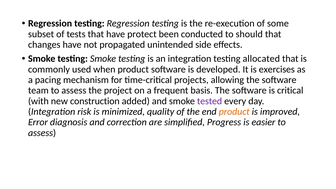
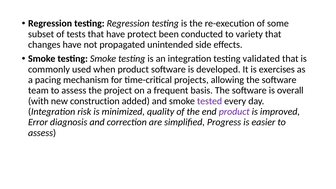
should: should -> variety (249, 34)
allocated: allocated -> validated (261, 59)
critical: critical -> overall (290, 90)
product colour: orange -> purple (234, 112)
